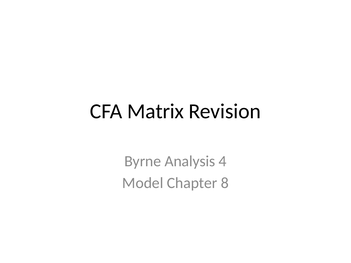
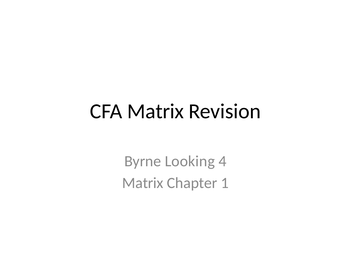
Analysis: Analysis -> Looking (190, 161)
Model: Model -> Matrix (143, 183)
8: 8 -> 1 (225, 183)
